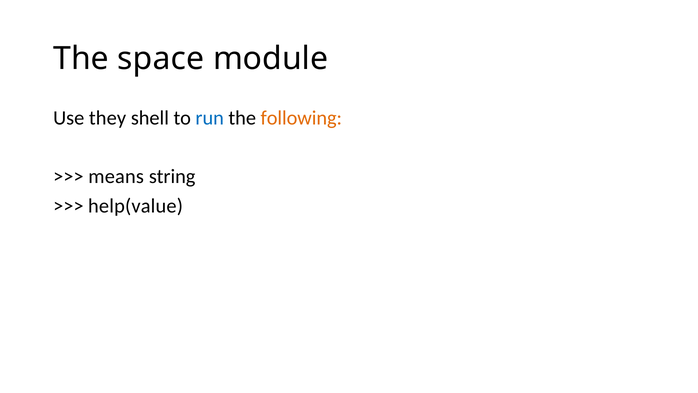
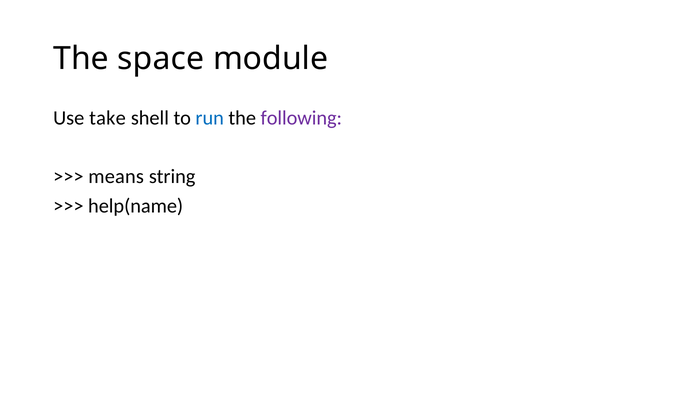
they: they -> take (108, 118)
following colour: orange -> purple (301, 118)
help(value: help(value -> help(name (136, 206)
